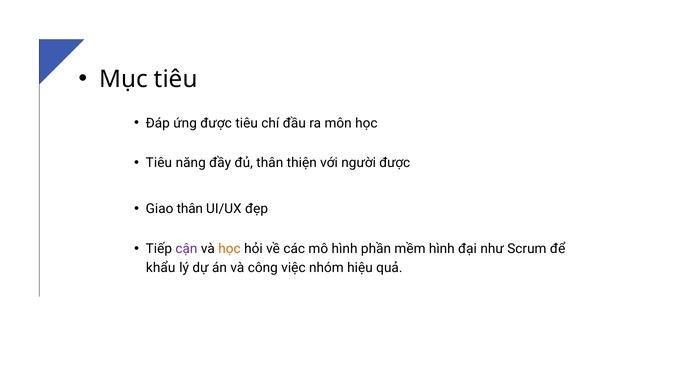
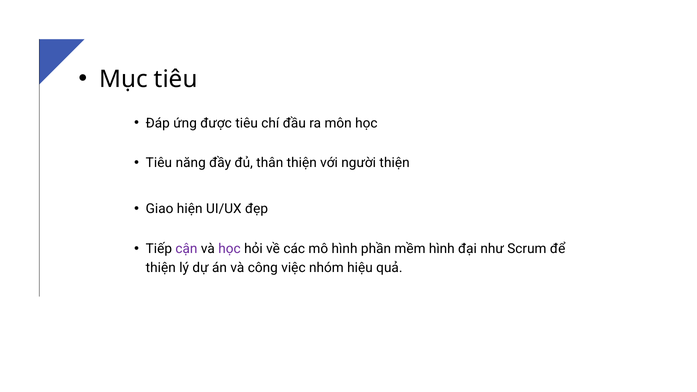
người được: được -> thiện (395, 163)
Giao thân: thân -> hiện (190, 209)
học colour: orange -> purple (229, 249)
khẩu: khẩu -> thiện (161, 268)
